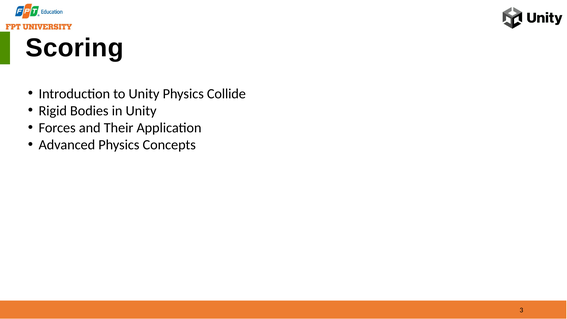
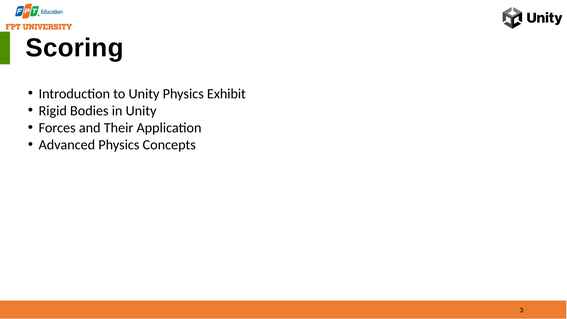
Collide: Collide -> Exhibit (226, 94)
